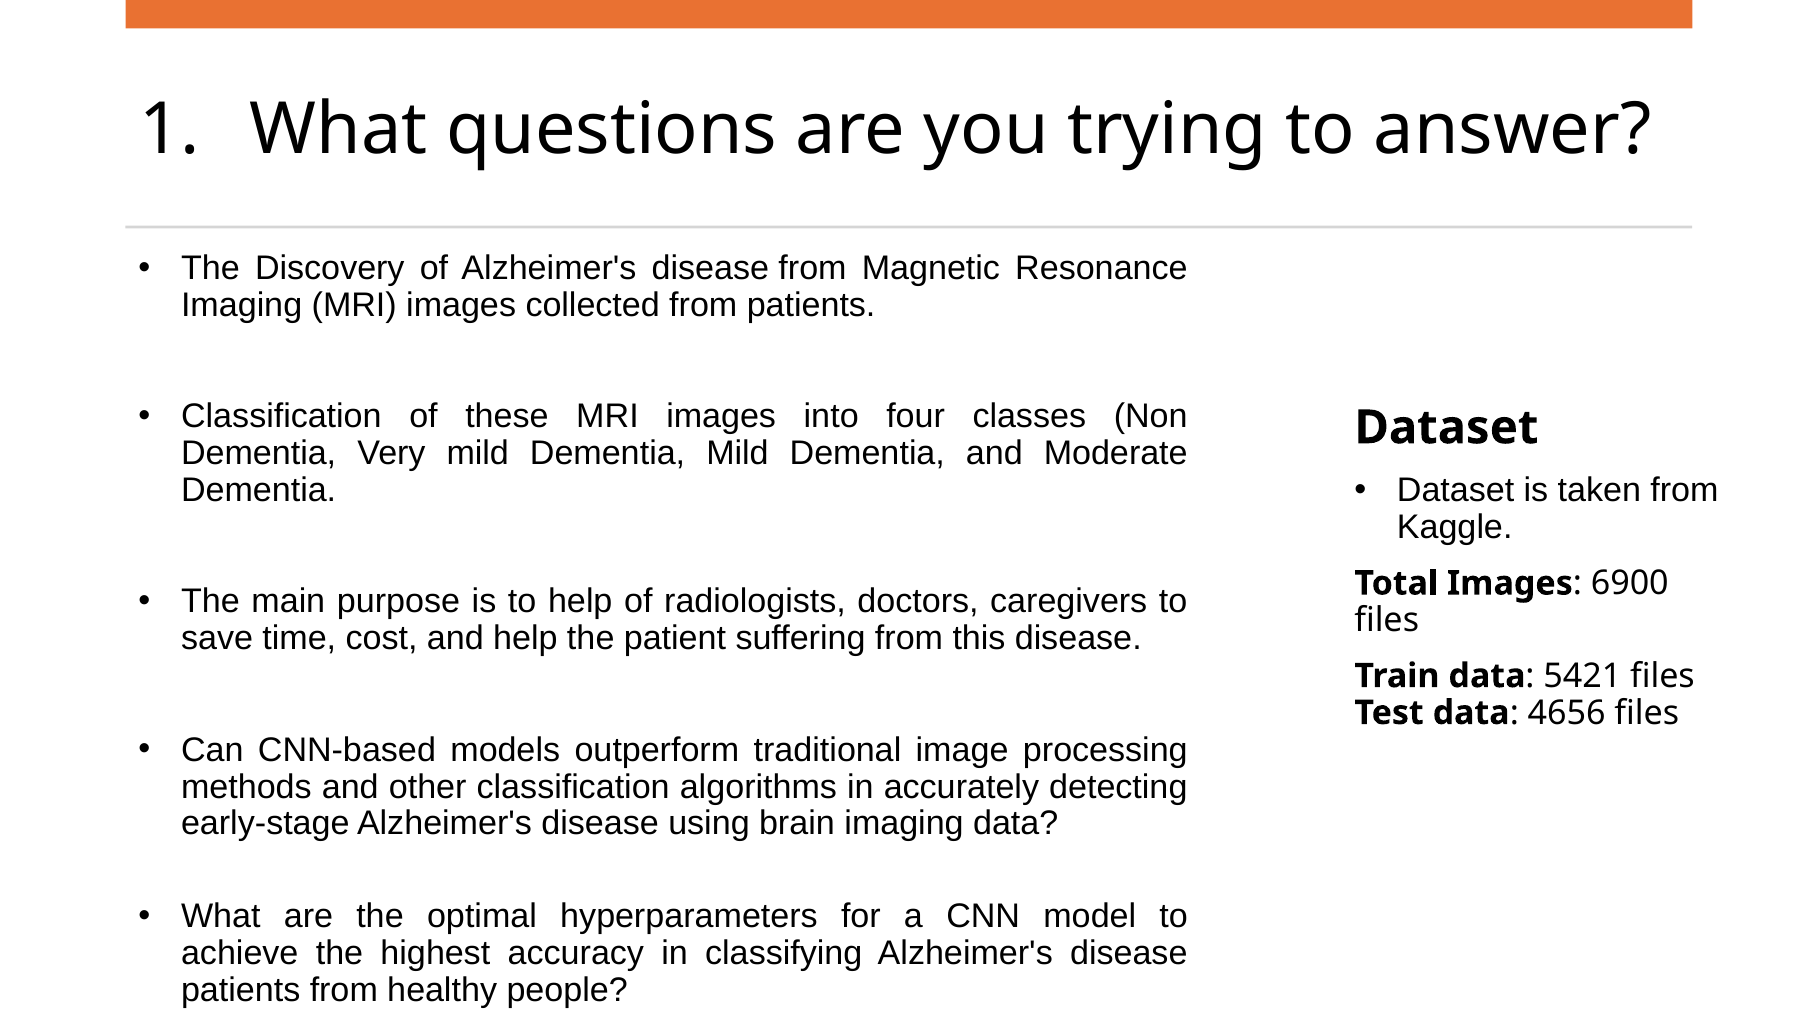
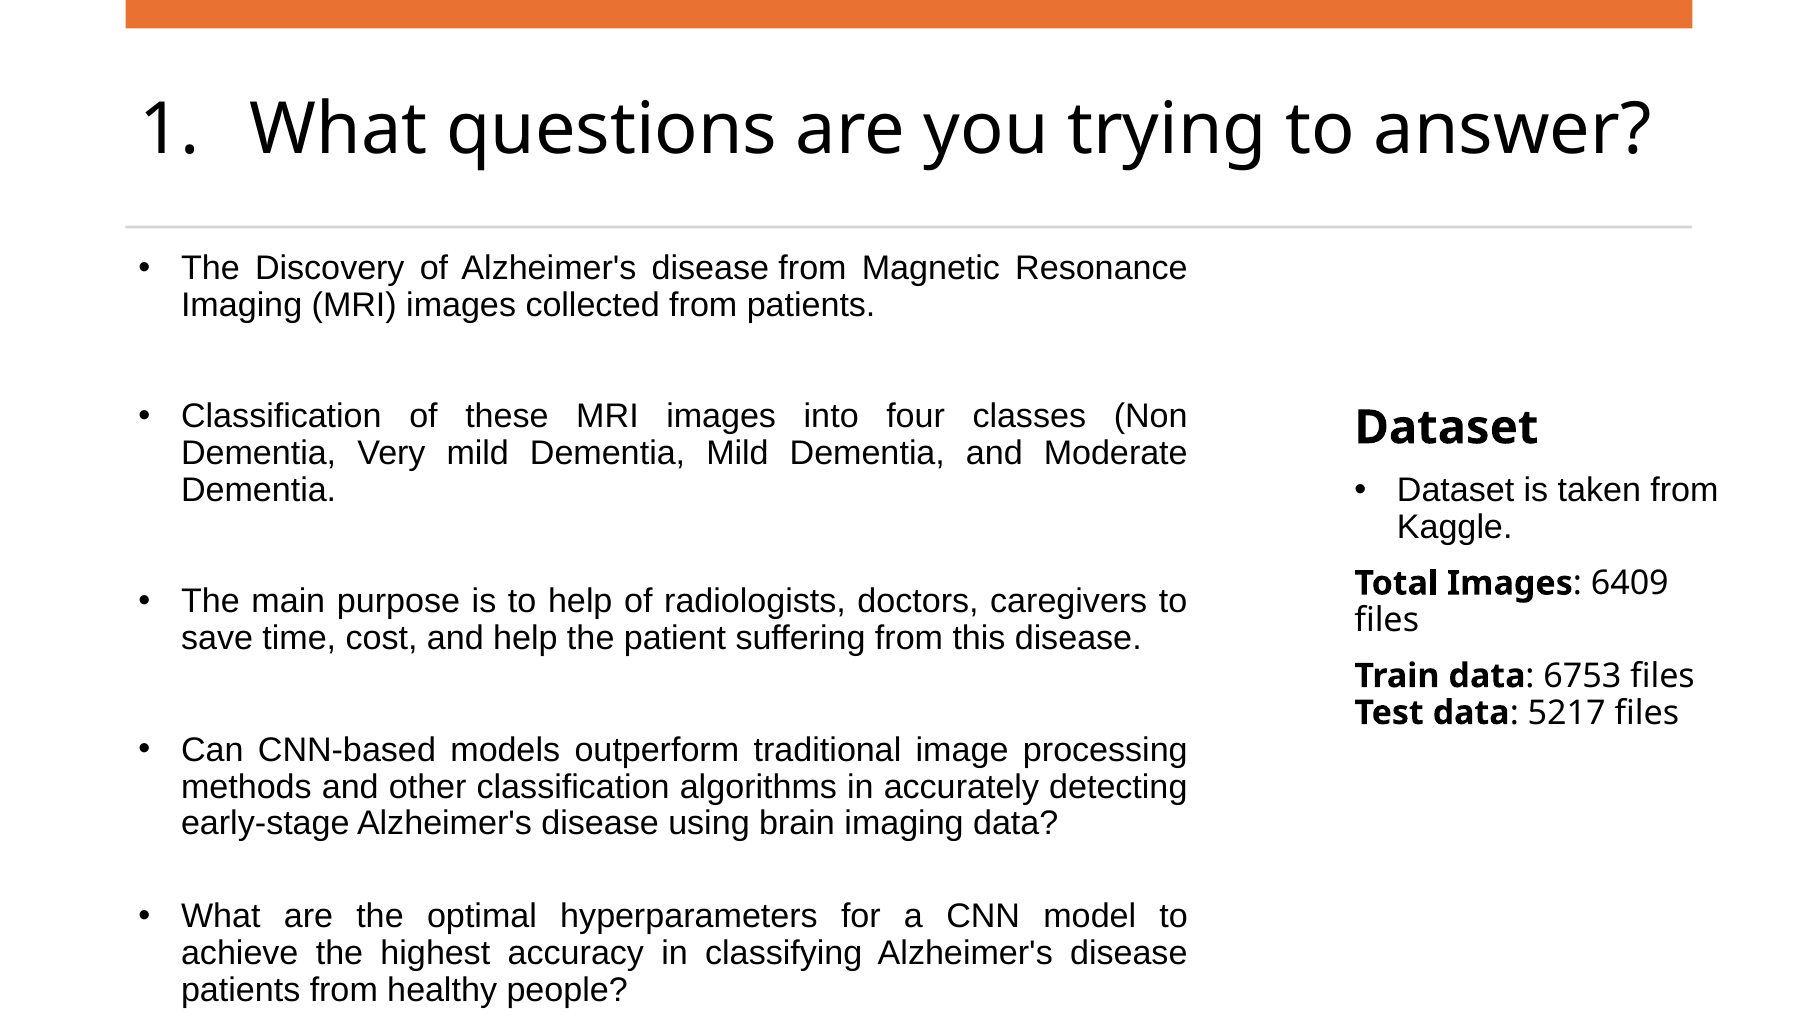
6900: 6900 -> 6409 (1630, 583)
5421: 5421 -> 6753 (1582, 676)
4656: 4656 -> 5217 (1567, 713)
